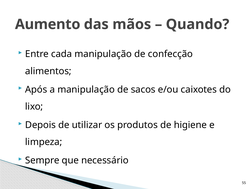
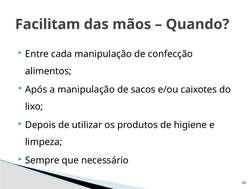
Aumento: Aumento -> Facilitam (48, 24)
